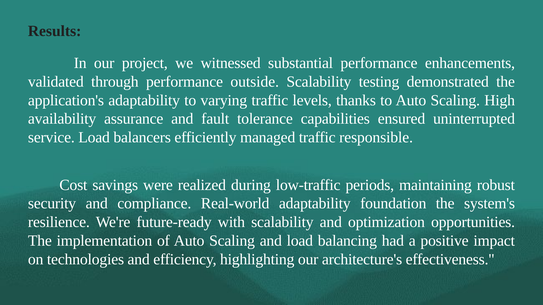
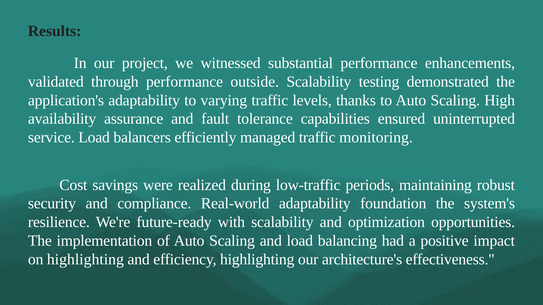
responsible: responsible -> monitoring (376, 138)
on technologies: technologies -> highlighting (85, 260)
